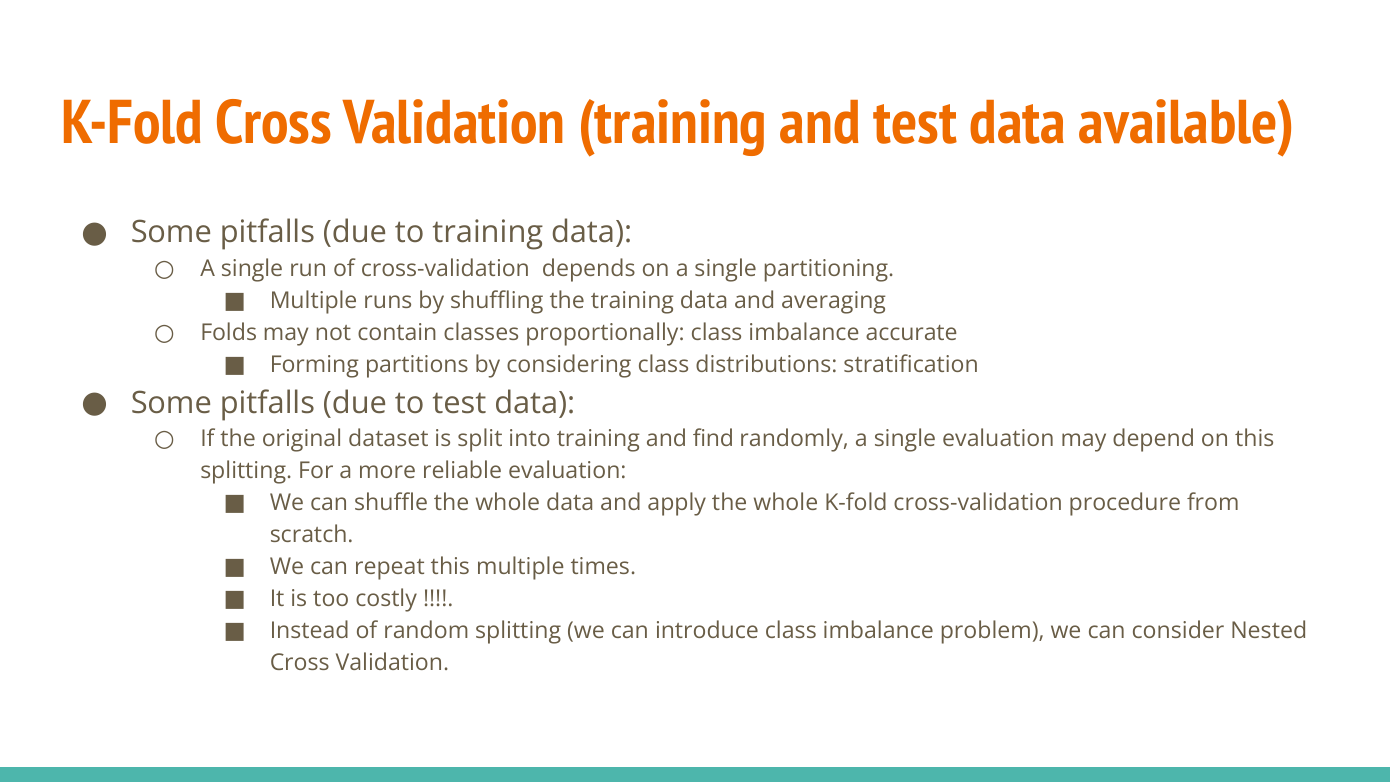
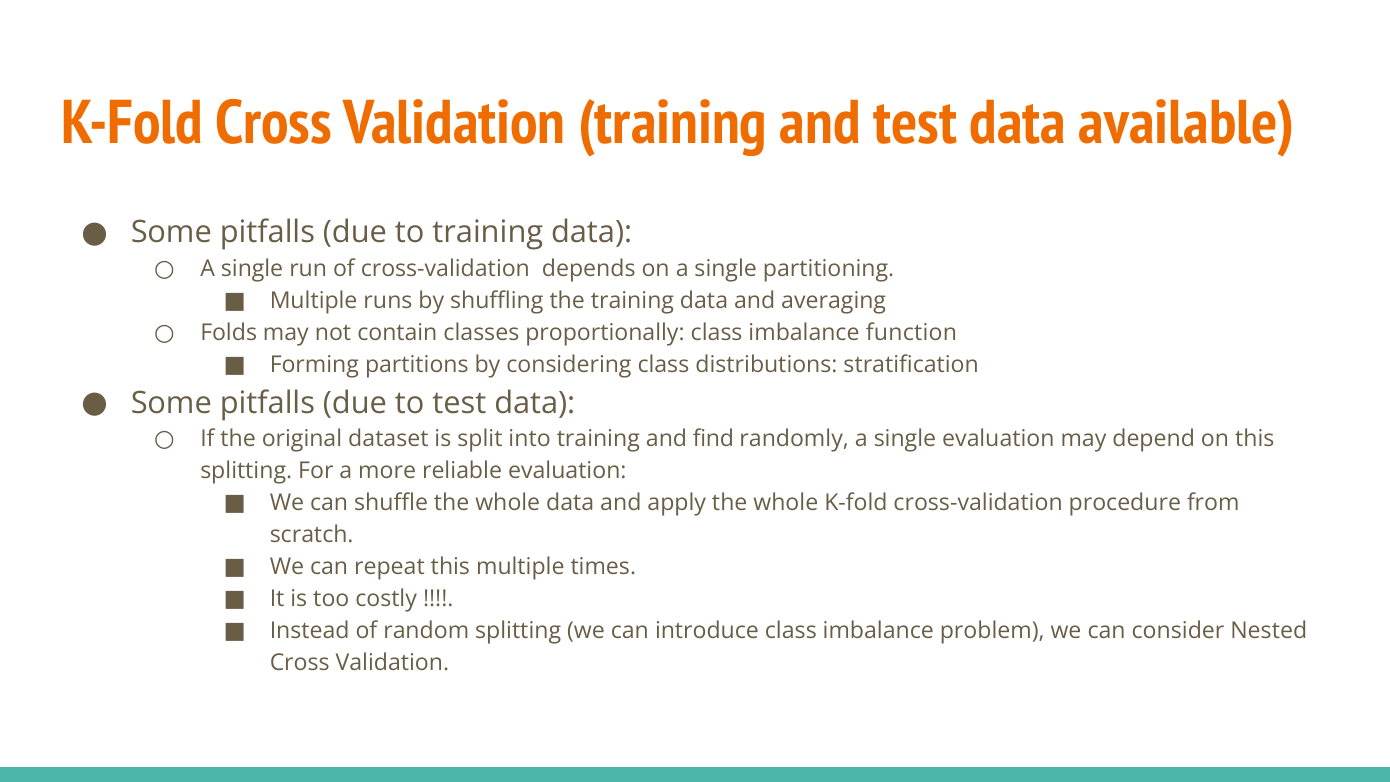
accurate: accurate -> function (911, 333)
